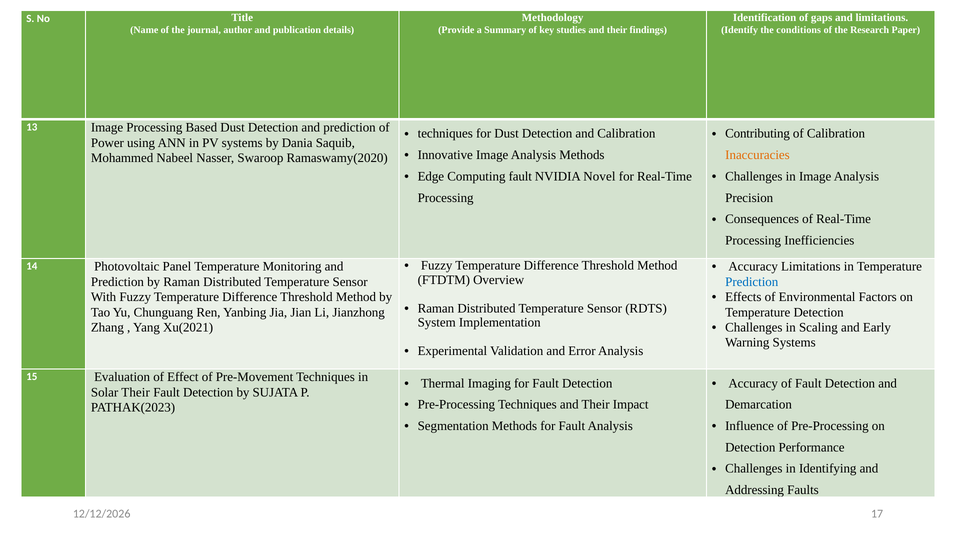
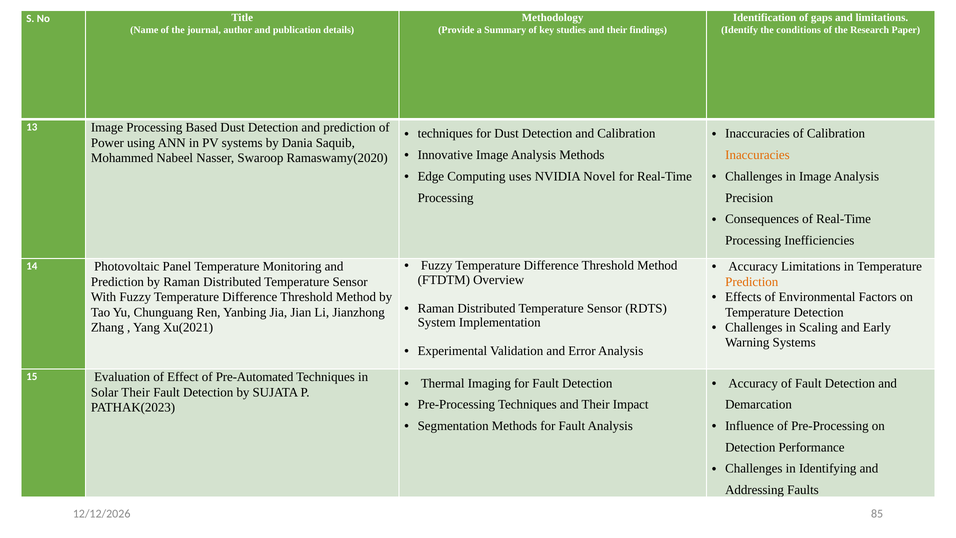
Contributing: Contributing -> Inaccuracies (757, 134)
Computing fault: fault -> uses (520, 176)
Prediction colour: blue -> orange (752, 282)
Pre-Movement: Pre-Movement -> Pre-Automated (255, 377)
17: 17 -> 85 (877, 513)
